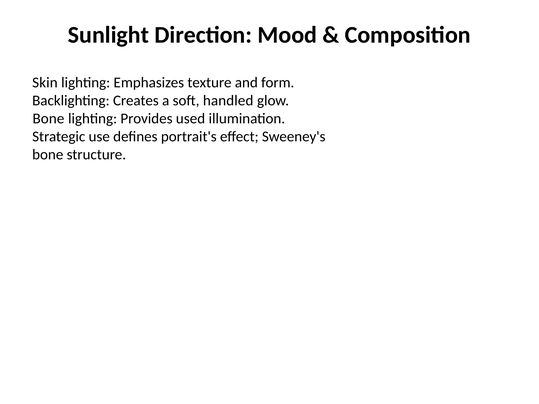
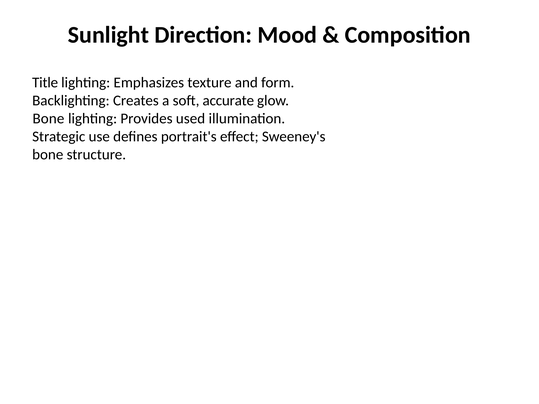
Skin: Skin -> Title (45, 83)
handled: handled -> accurate (228, 101)
